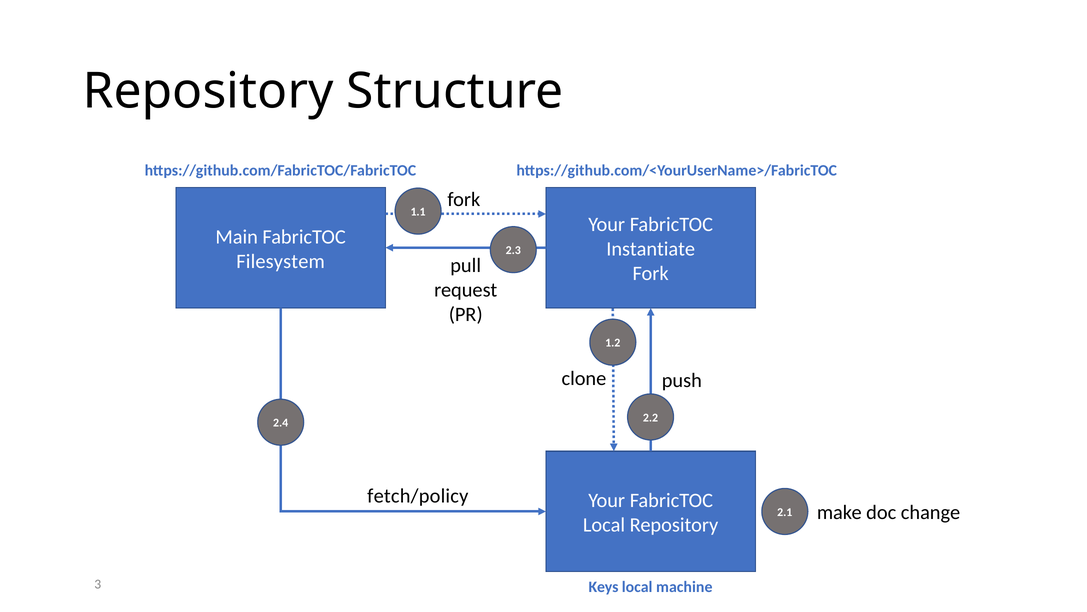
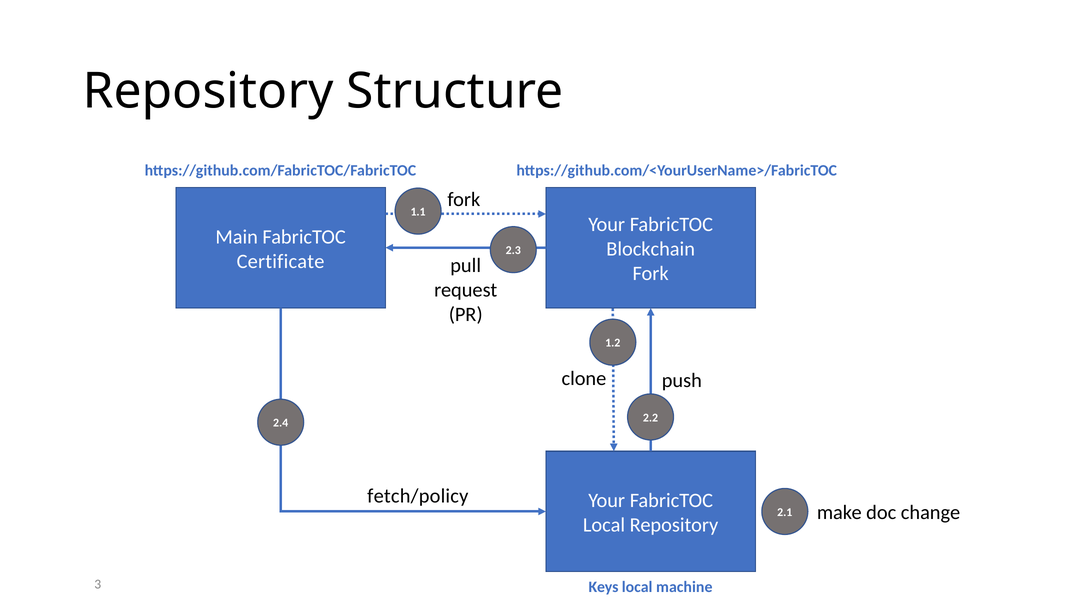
Instantiate: Instantiate -> Blockchain (651, 249)
Filesystem: Filesystem -> Certificate (281, 261)
